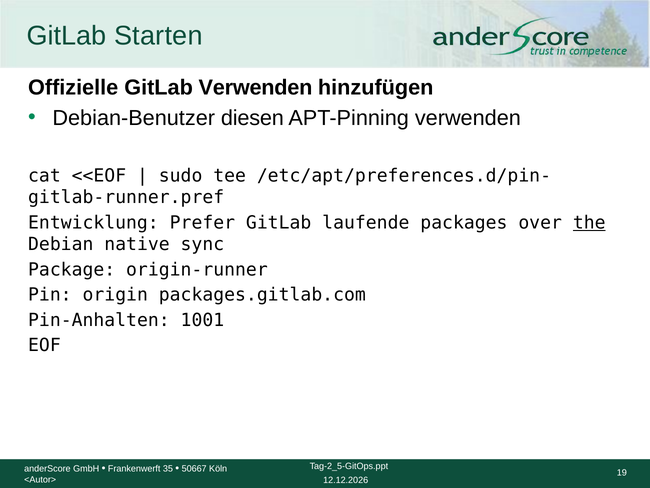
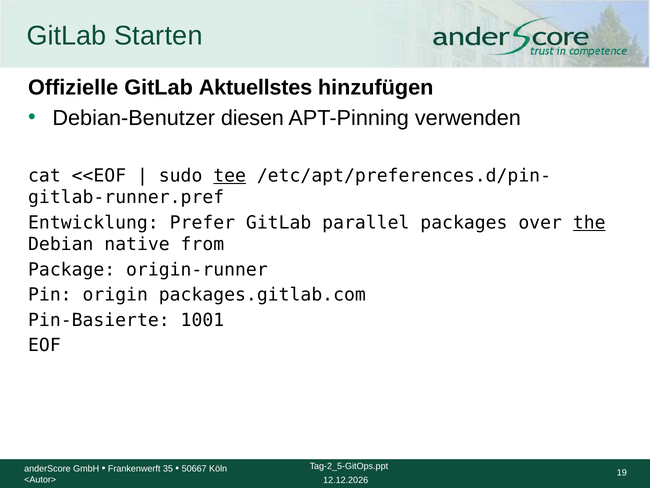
GitLab Verwenden: Verwenden -> Aktuellstes (256, 88)
tee underline: none -> present (230, 175)
laufende: laufende -> parallel (366, 222)
sync: sync -> from (202, 244)
Pin-Anhalten: Pin-Anhalten -> Pin-Basierte (99, 320)
